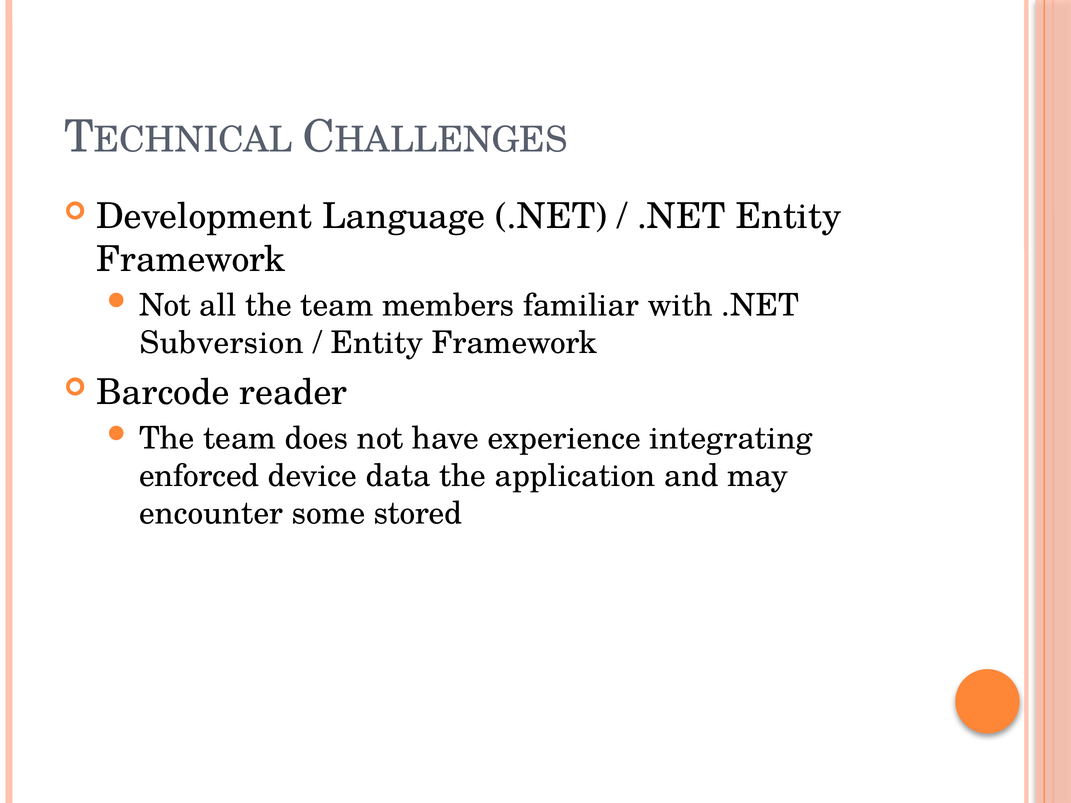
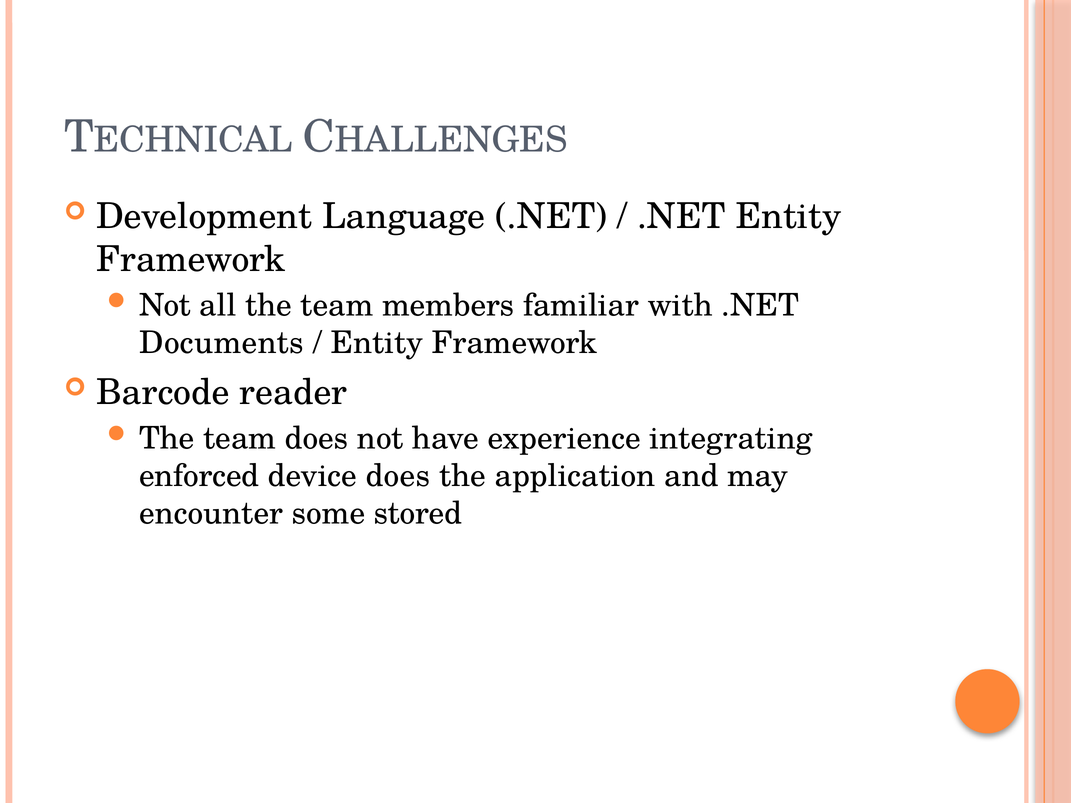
Subversion: Subversion -> Documents (222, 343)
device data: data -> does (398, 476)
